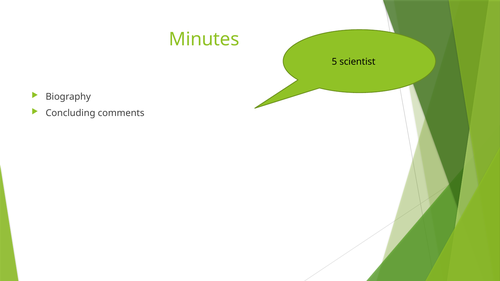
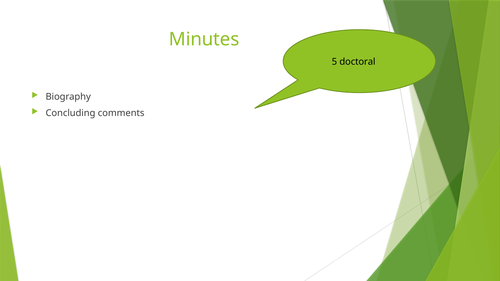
scientist: scientist -> doctoral (357, 62)
